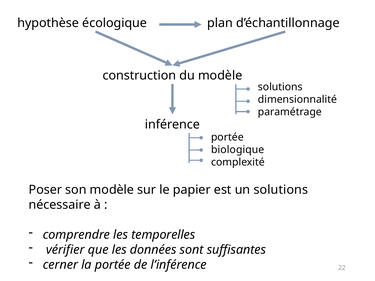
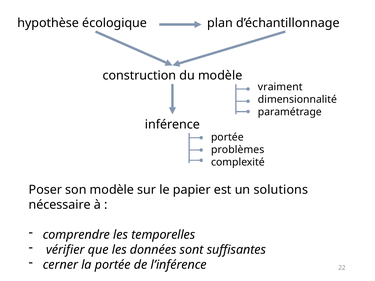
solutions: solutions -> vraiment (280, 87)
biologique: biologique -> problèmes (238, 150)
